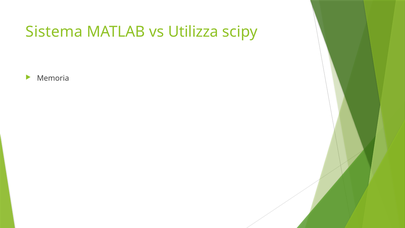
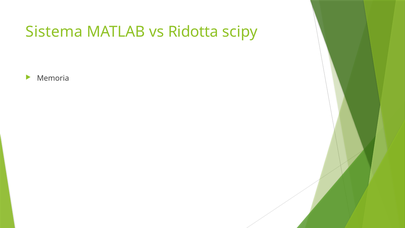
Utilizza: Utilizza -> Ridotta (193, 32)
